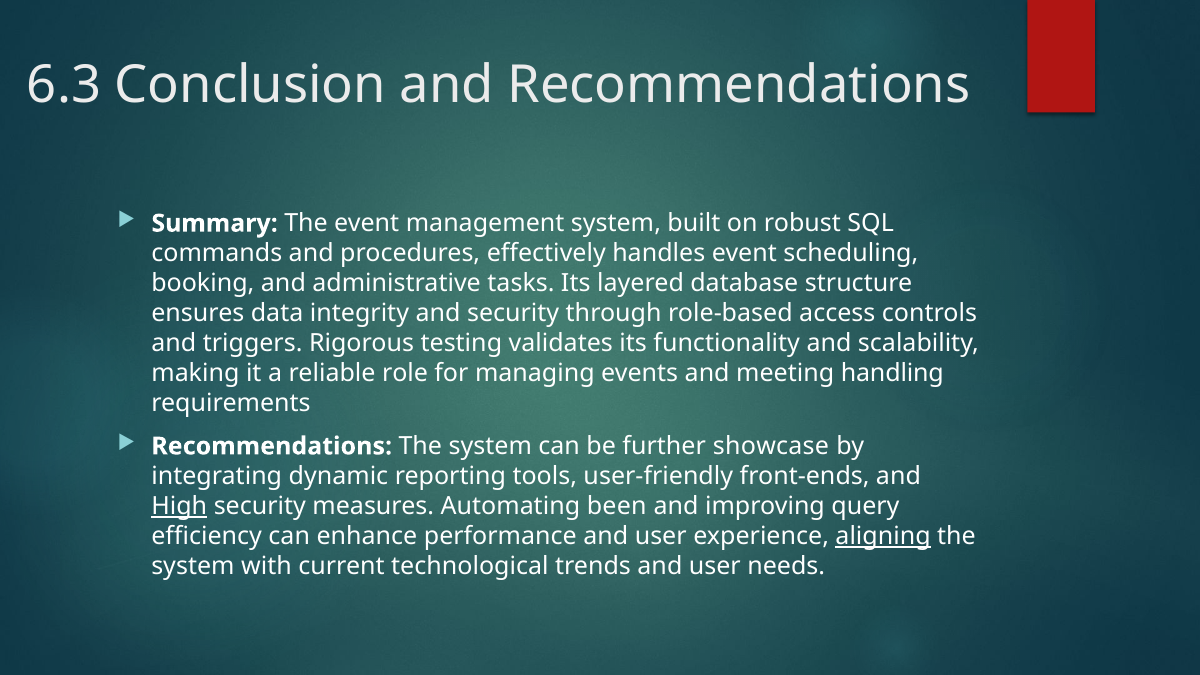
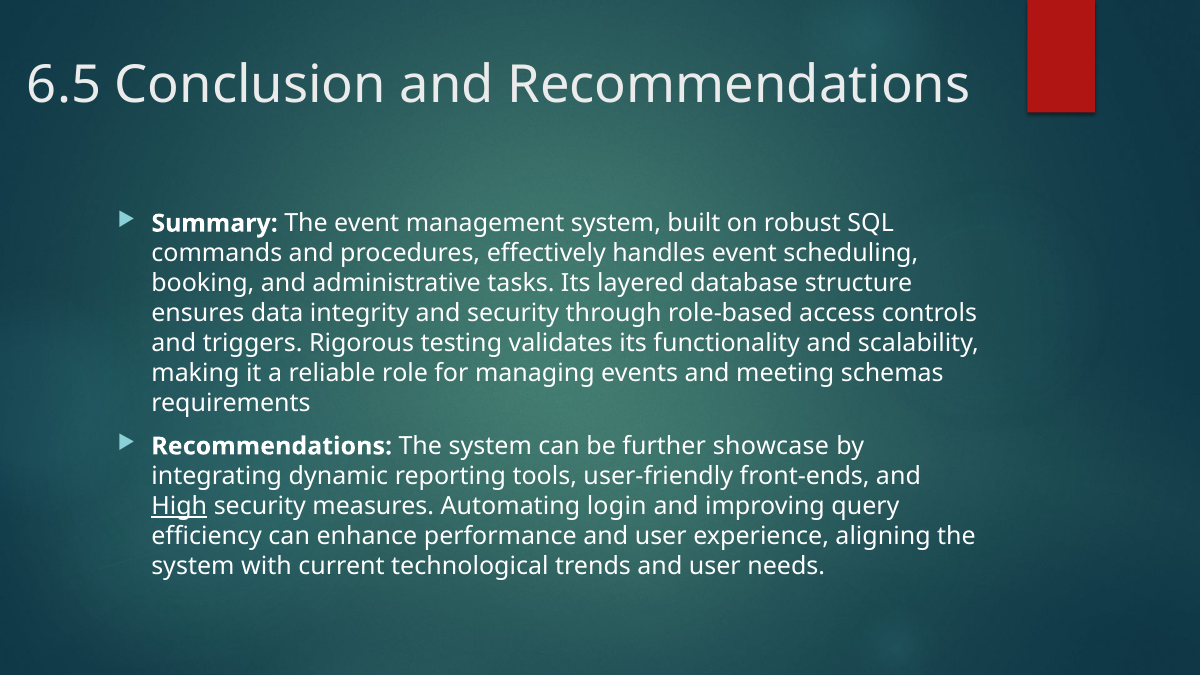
6.3: 6.3 -> 6.5 (64, 85)
handling: handling -> schemas (892, 374)
been: been -> login (617, 506)
aligning underline: present -> none (883, 536)
